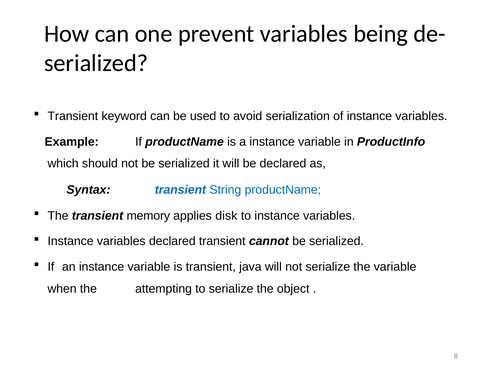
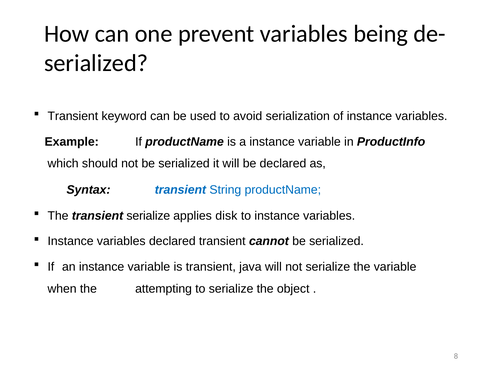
transient memory: memory -> serialize (148, 215)
